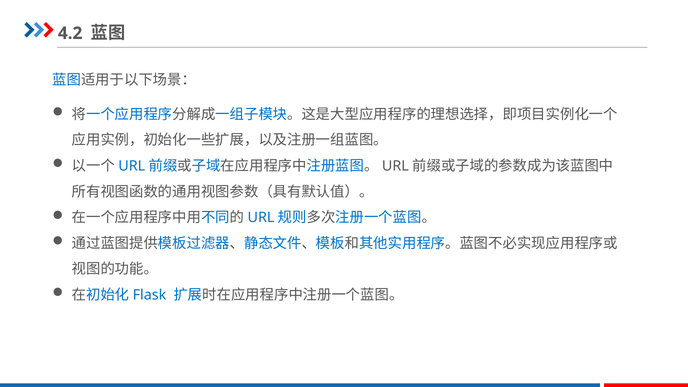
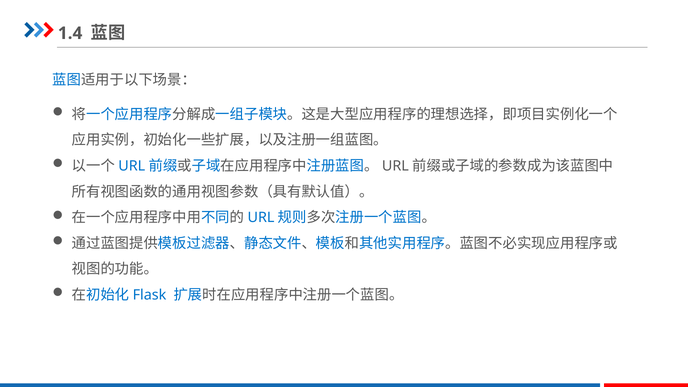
4.2: 4.2 -> 1.4 (70, 33)
